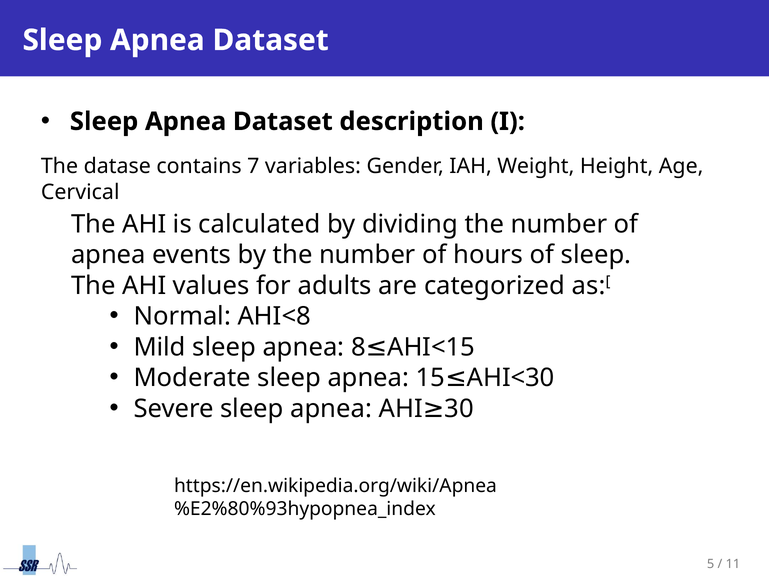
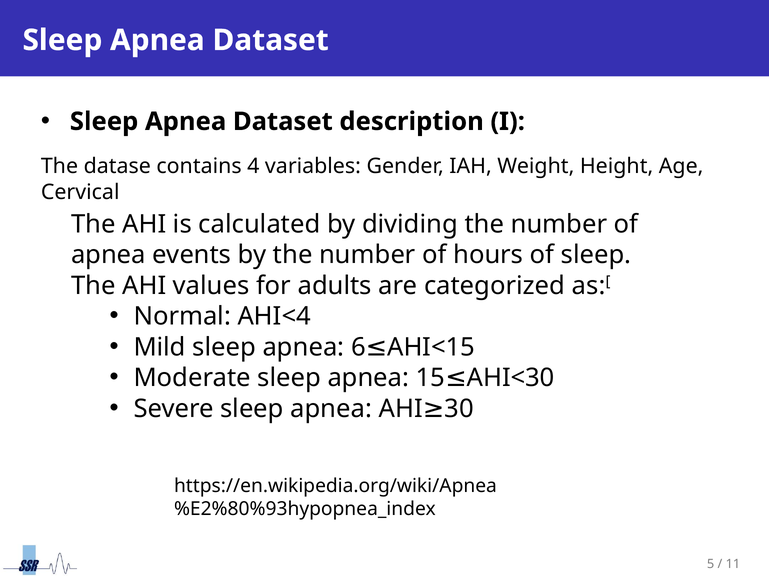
7: 7 -> 4 (253, 167)
AHI<8: AHI<8 -> AHI<4 (274, 317)
8: 8 -> 6 (358, 348)
